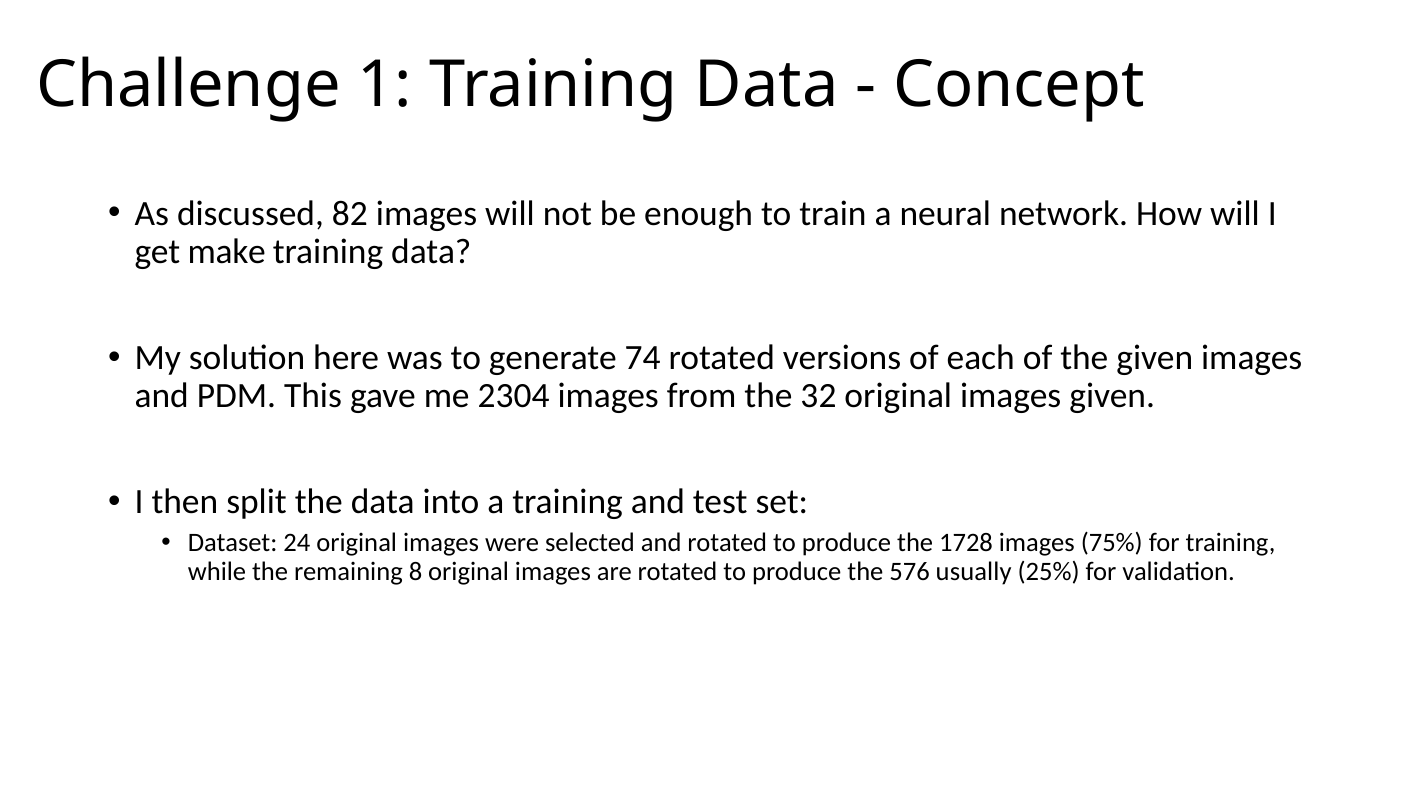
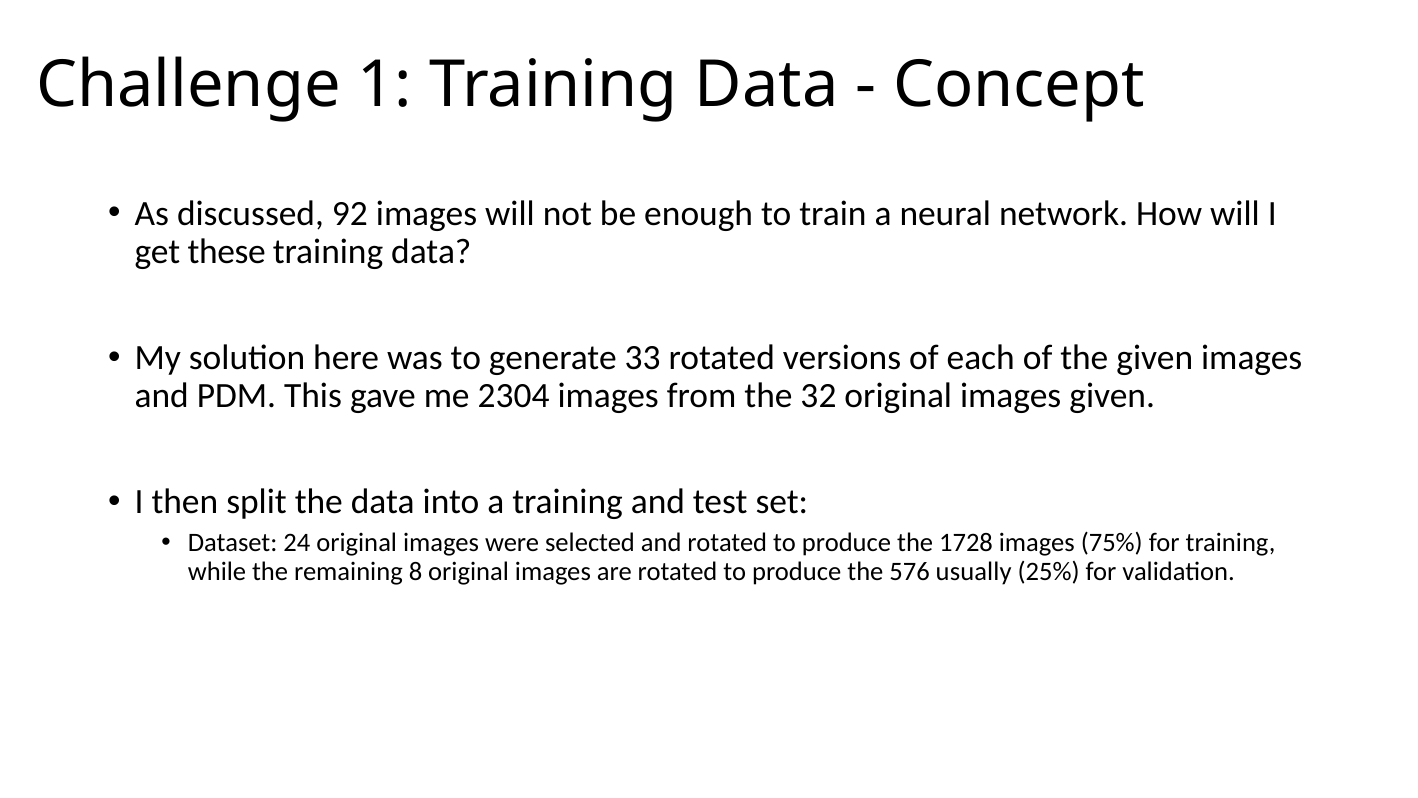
82: 82 -> 92 (350, 213)
make: make -> these (227, 251)
74: 74 -> 33 (643, 358)
